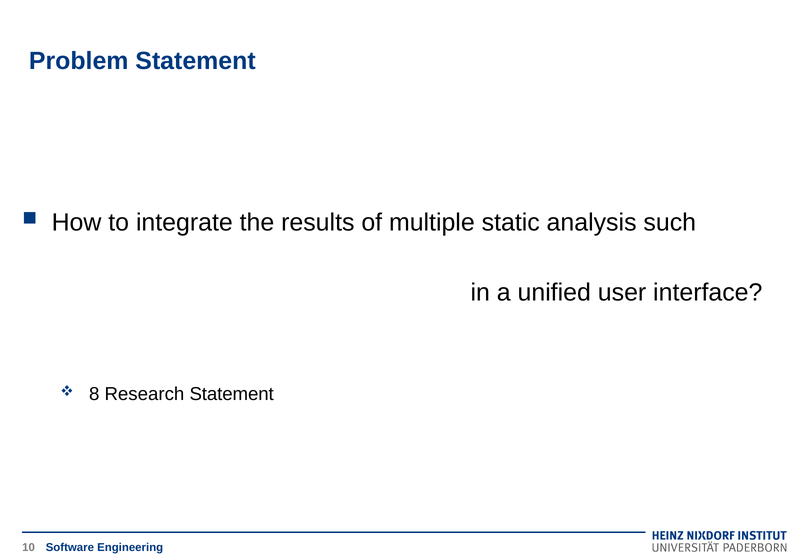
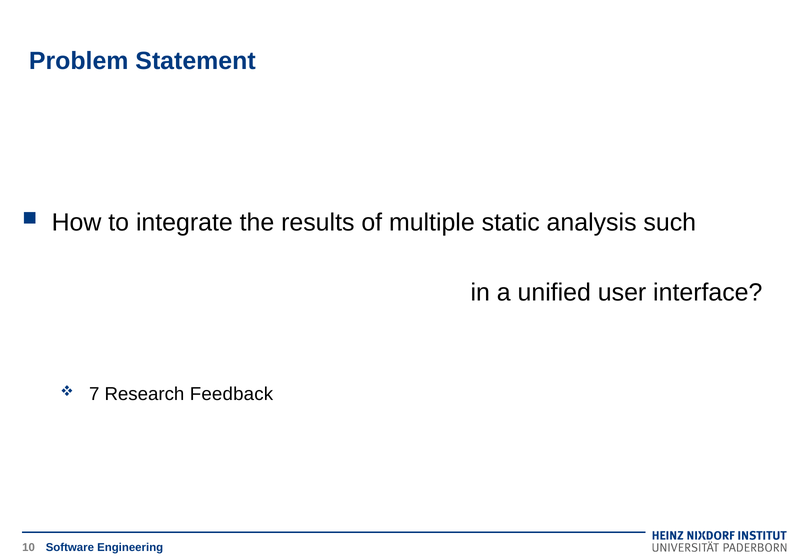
8: 8 -> 7 (94, 394)
Research Statement: Statement -> Feedback (231, 394)
